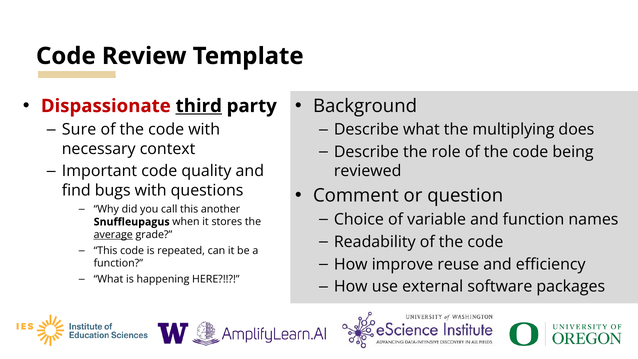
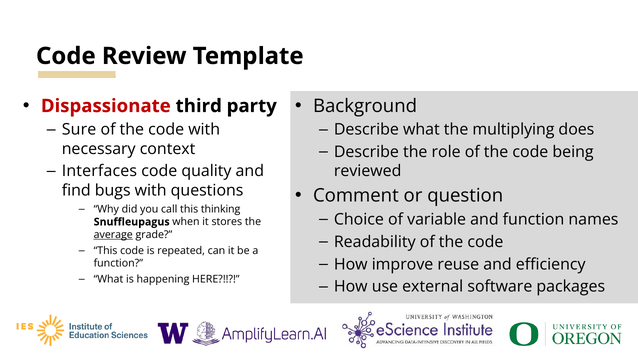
third underline: present -> none (199, 106)
Important: Important -> Interfaces (99, 171)
another: another -> thinking (221, 209)
